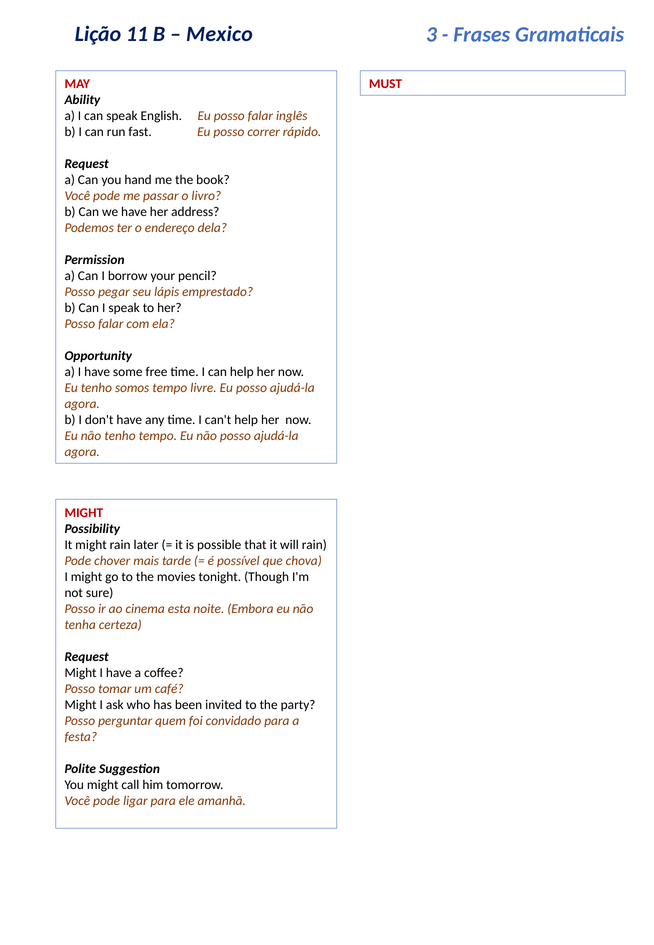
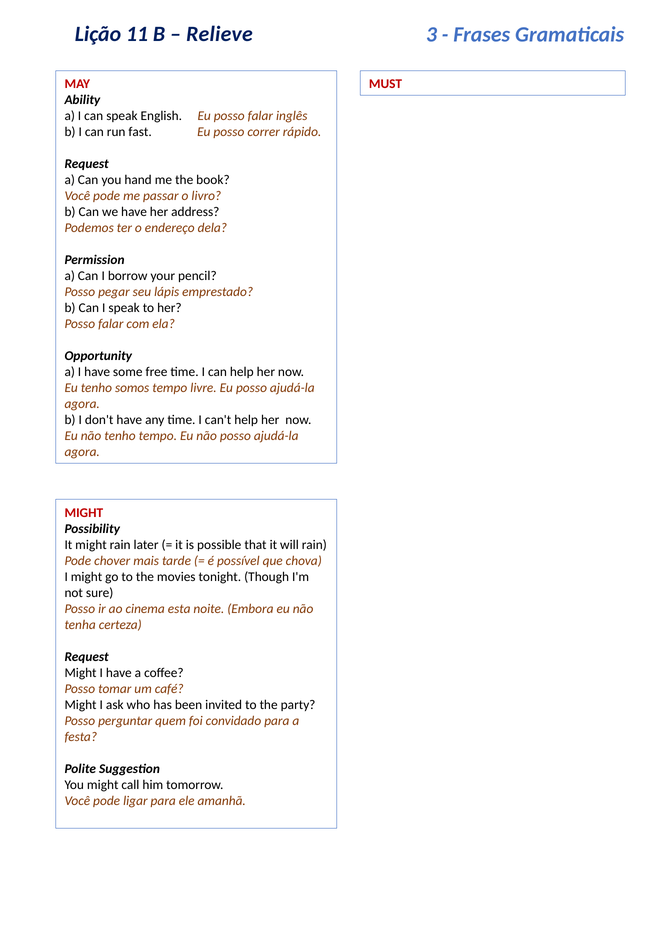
Mexico: Mexico -> Relieve (219, 34)
